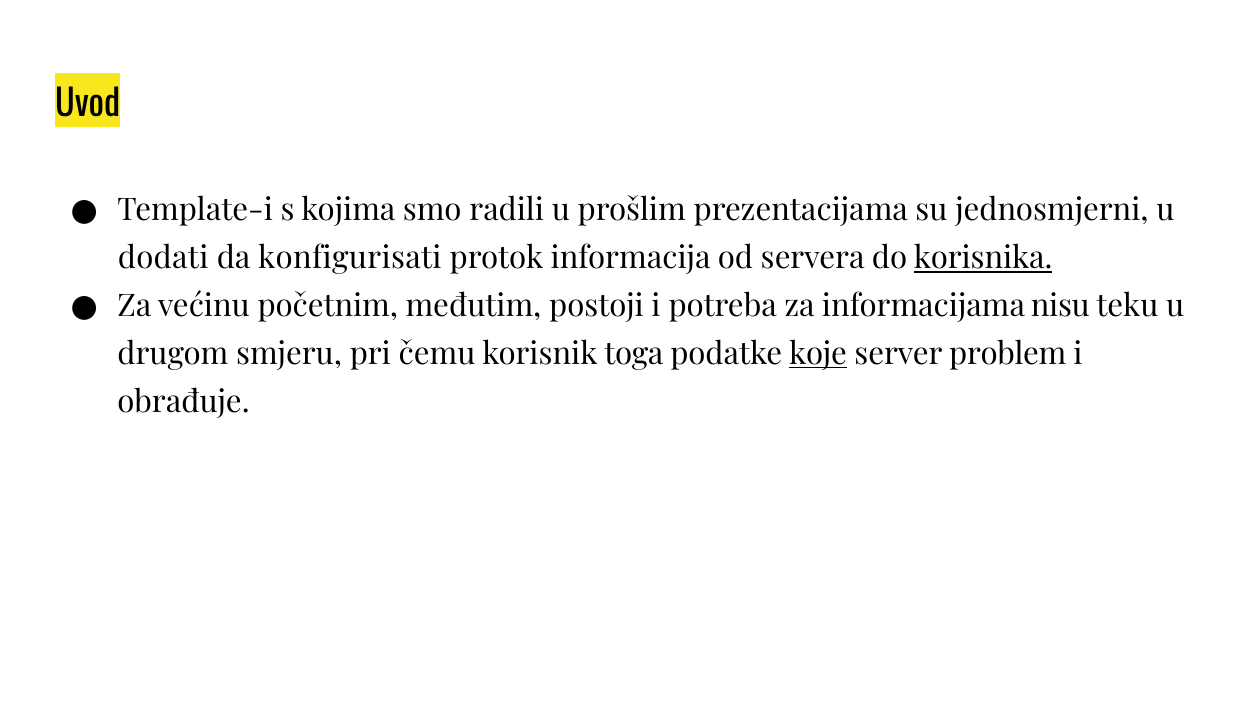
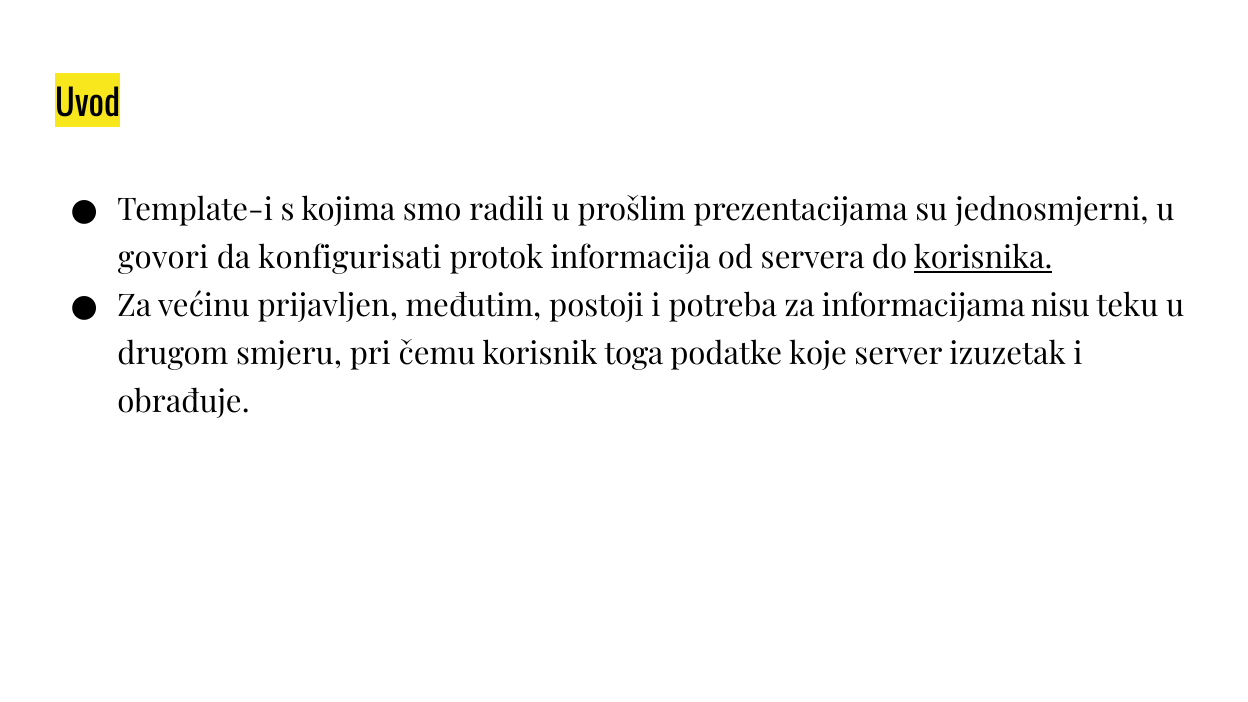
dodati: dodati -> govori (163, 258)
početnim: početnim -> prijavljen (328, 306)
koje underline: present -> none (818, 354)
problem: problem -> izuzetak (1008, 354)
